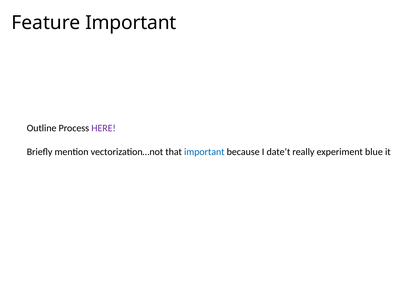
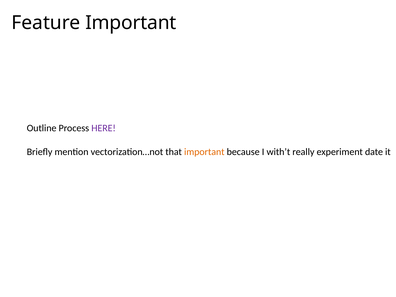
important colour: blue -> orange (204, 152)
date’t: date’t -> with’t (278, 152)
blue: blue -> date (374, 152)
